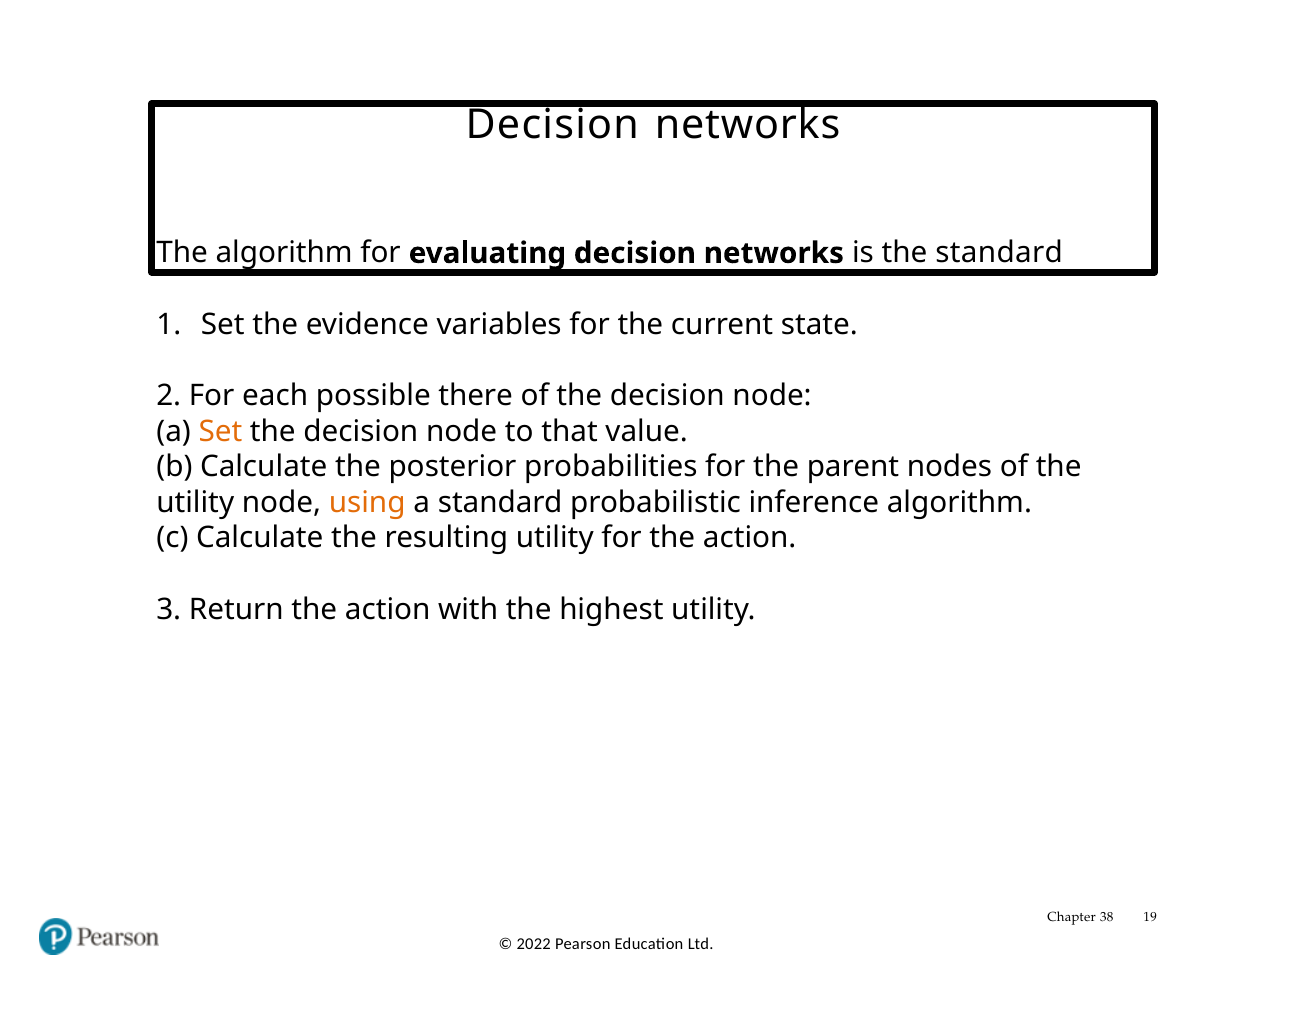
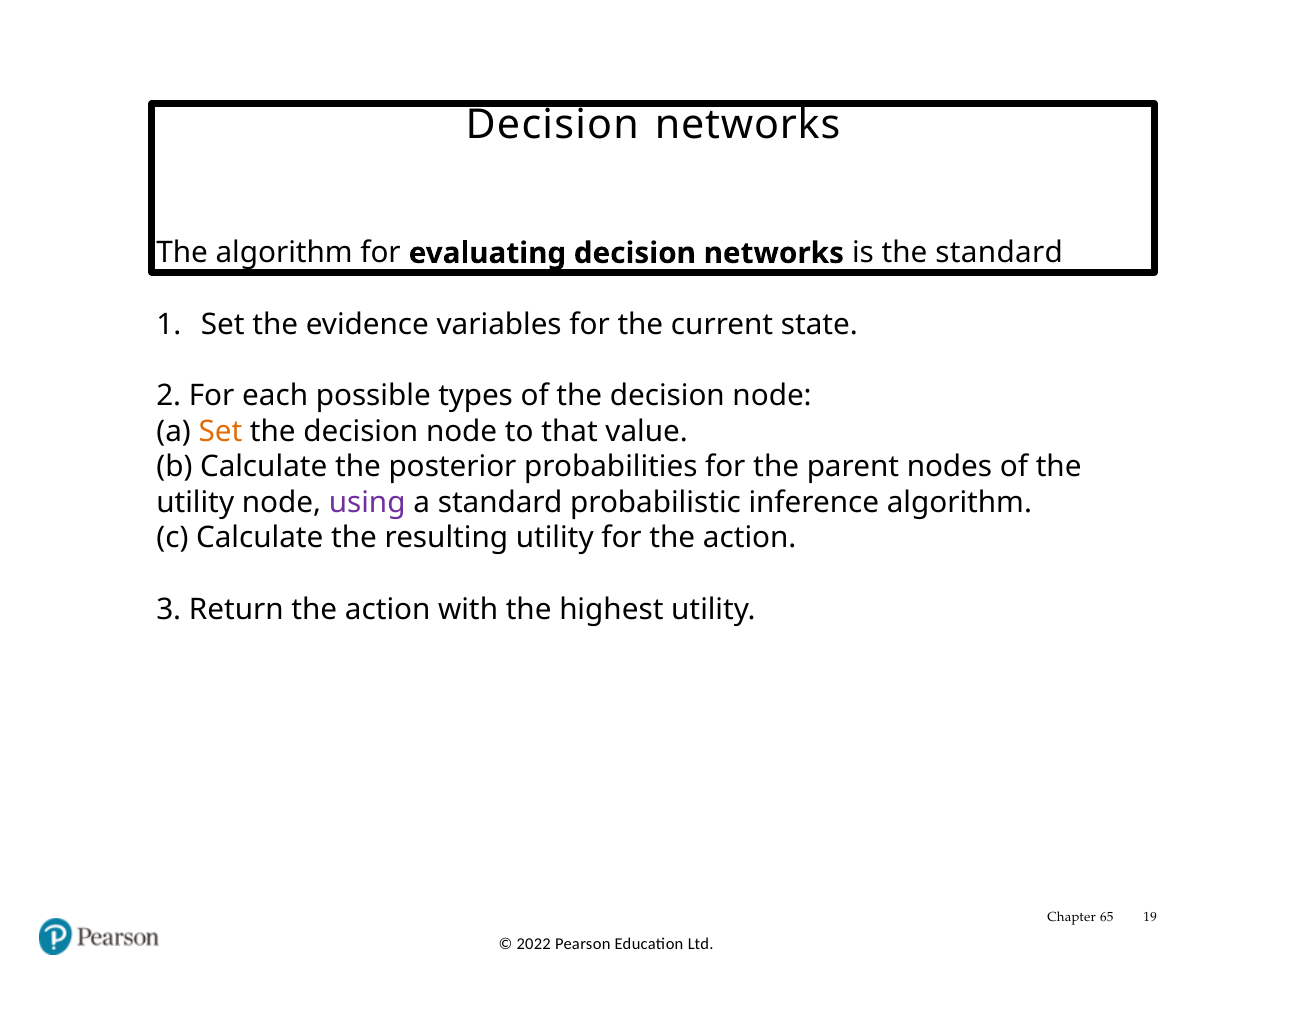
there: there -> types (476, 396)
using colour: orange -> purple (367, 503)
38: 38 -> 65 (1107, 917)
